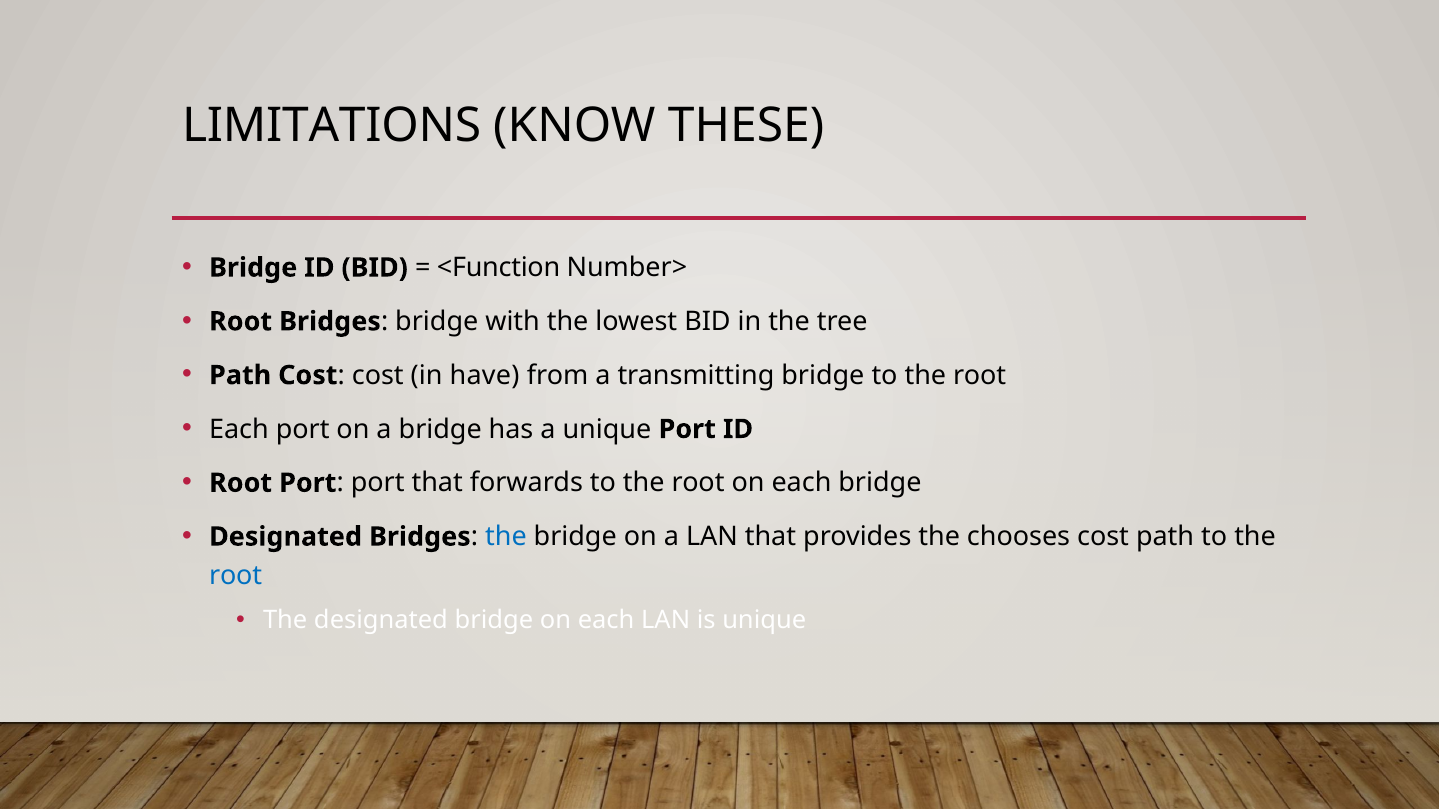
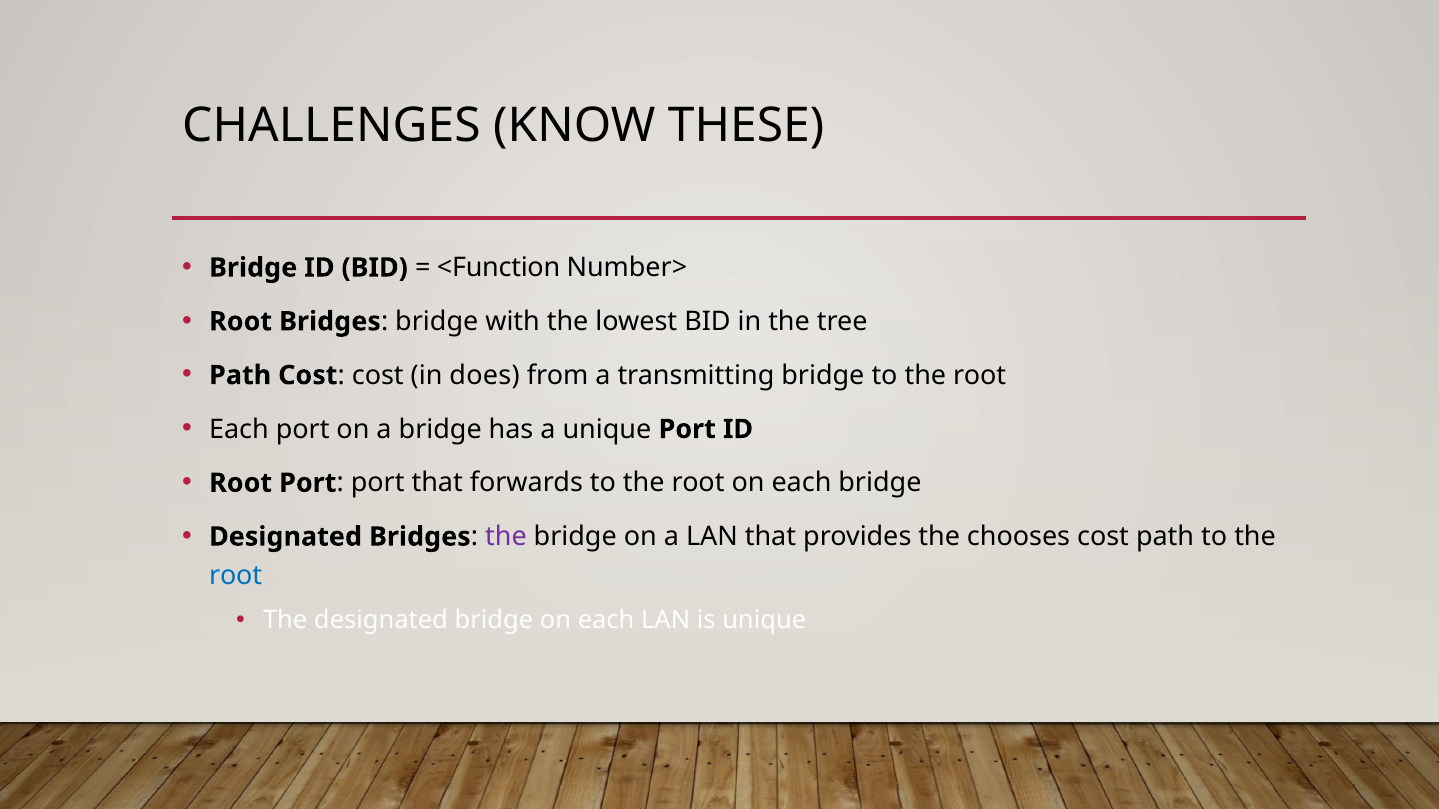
LIMITATIONS: LIMITATIONS -> CHALLENGES (331, 126)
have: have -> does (485, 376)
the colour: blue -> purple (506, 537)
